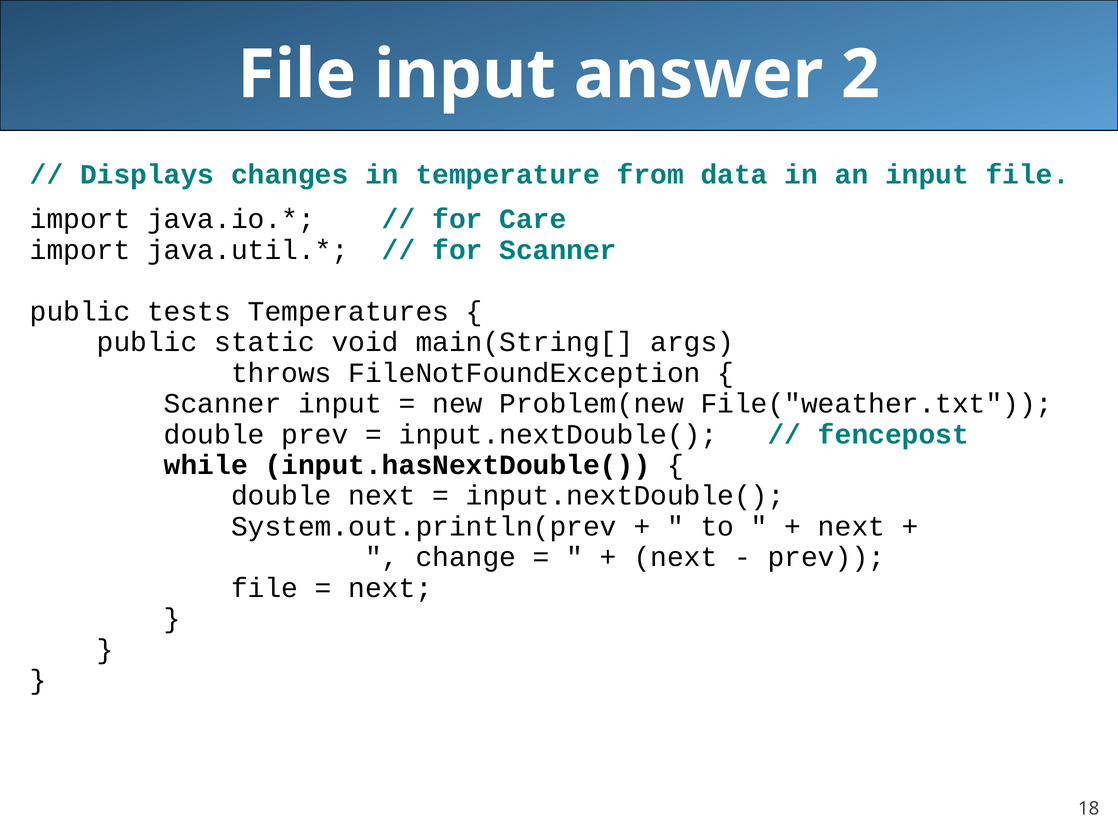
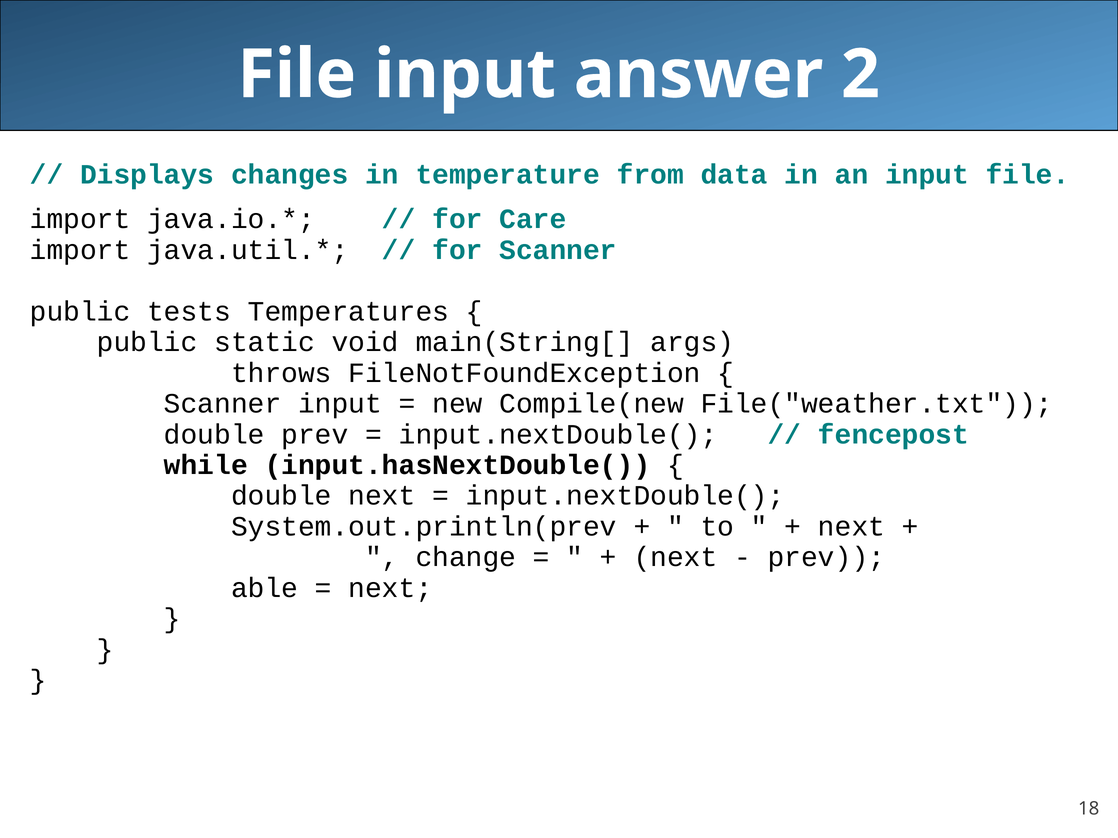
Problem(new: Problem(new -> Compile(new (592, 404)
file: file -> able (265, 588)
